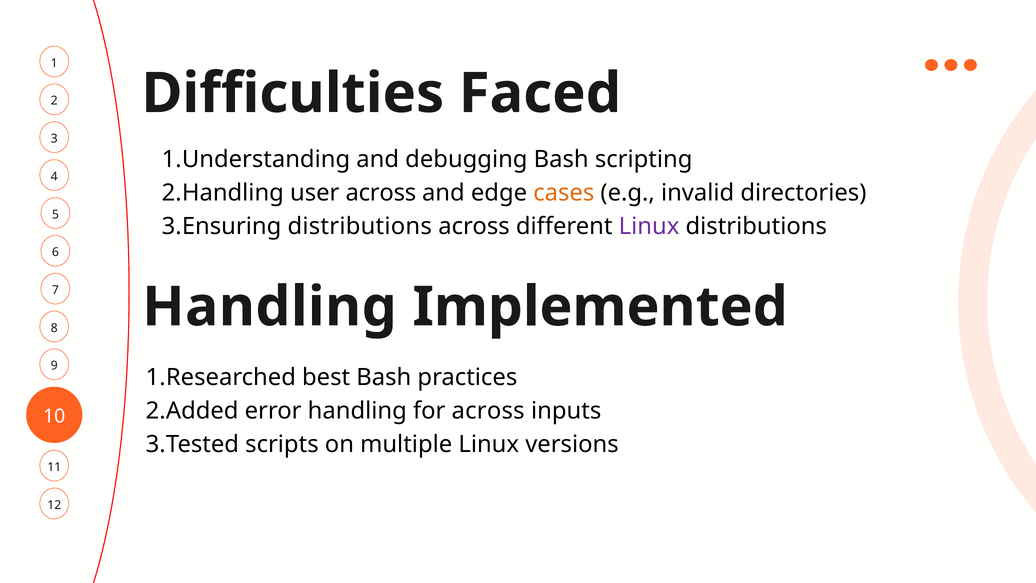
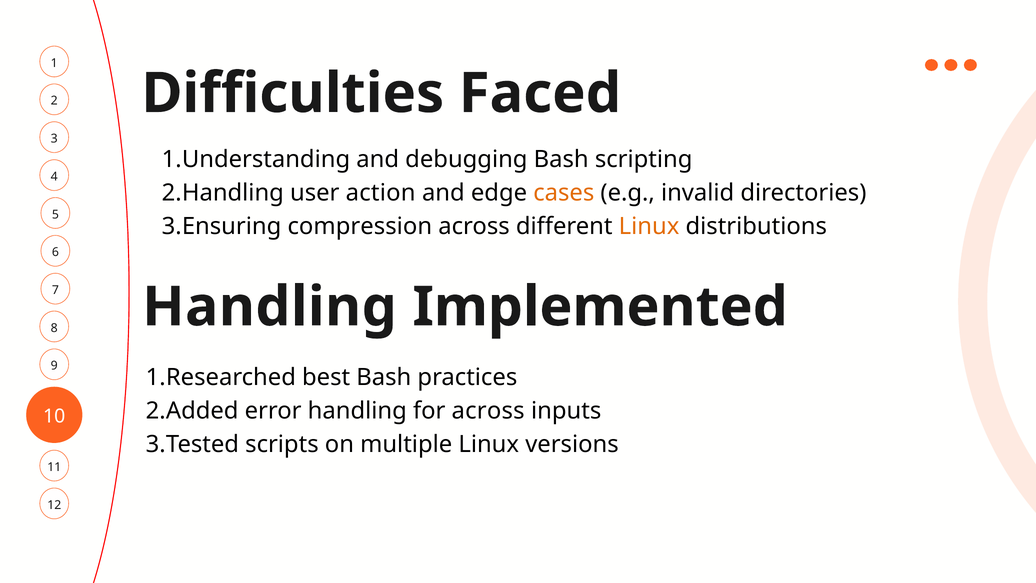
user across: across -> action (381, 193)
distributions: distributions -> compression (360, 226)
Linux colour: purple -> orange (649, 226)
